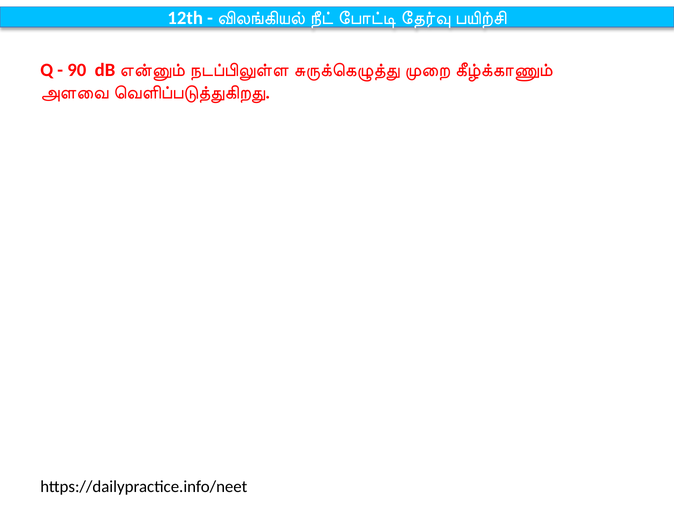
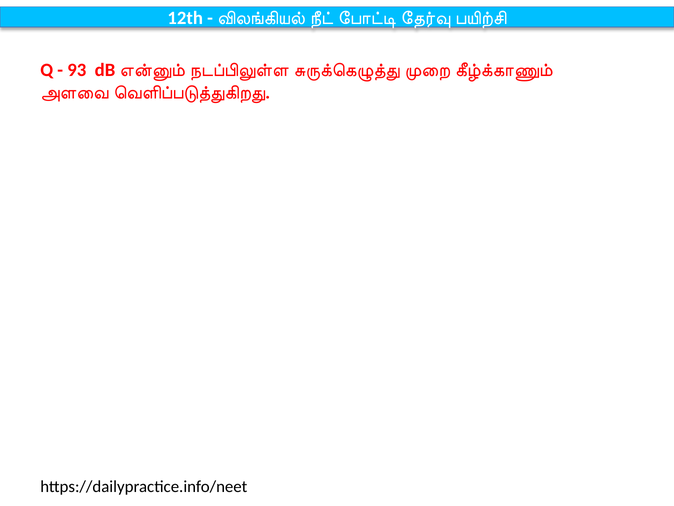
90: 90 -> 93 (77, 70)
